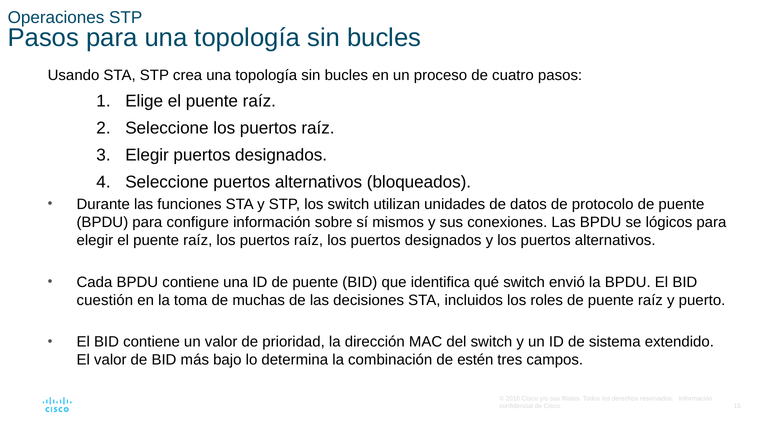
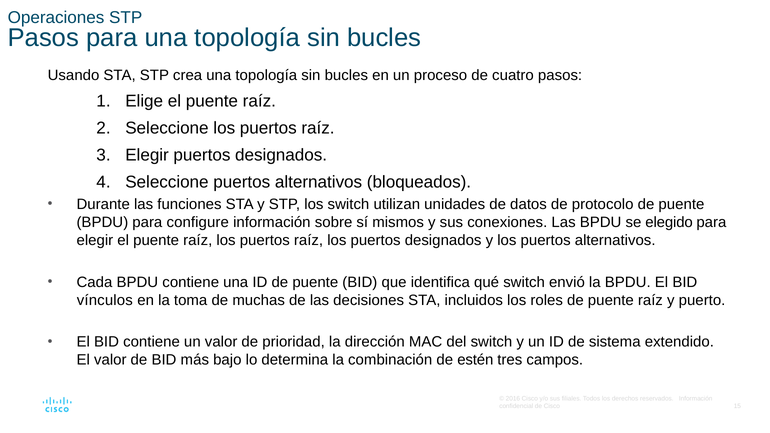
lógicos: lógicos -> elegido (669, 222)
cuestión: cuestión -> vínculos (105, 300)
